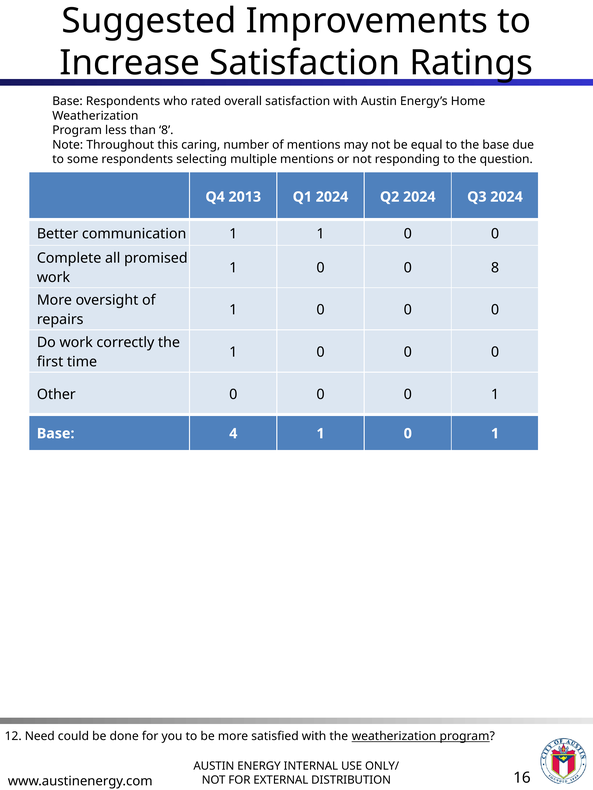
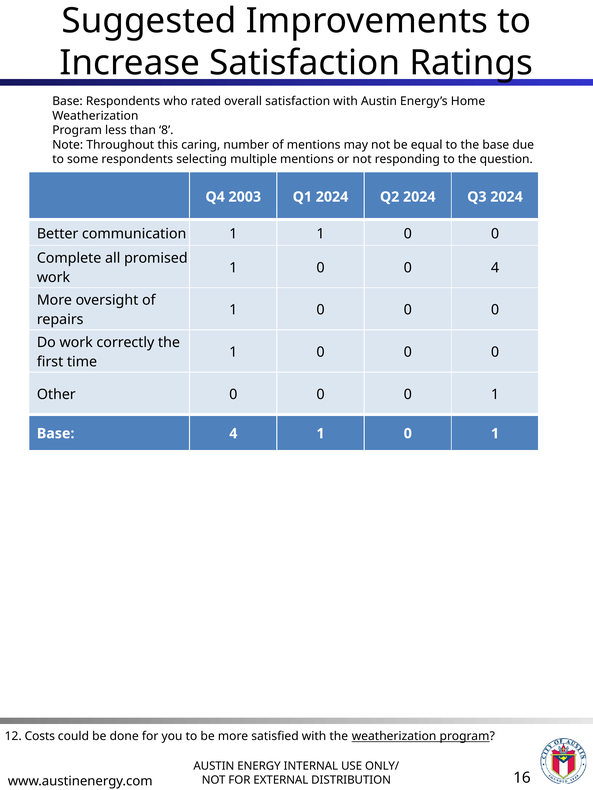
2013: 2013 -> 2003 (245, 197)
0 8: 8 -> 4 (495, 268)
Need: Need -> Costs (40, 737)
